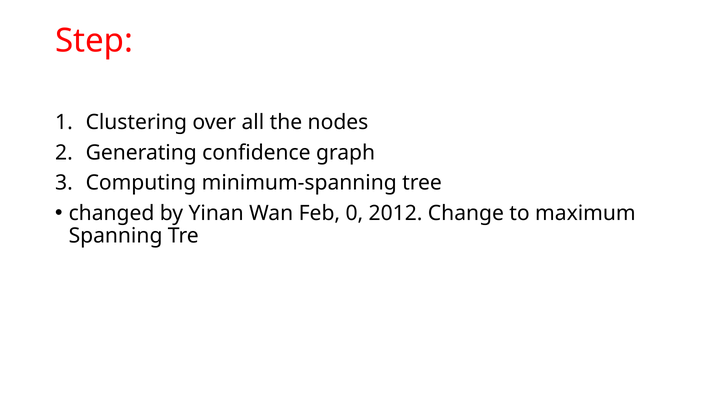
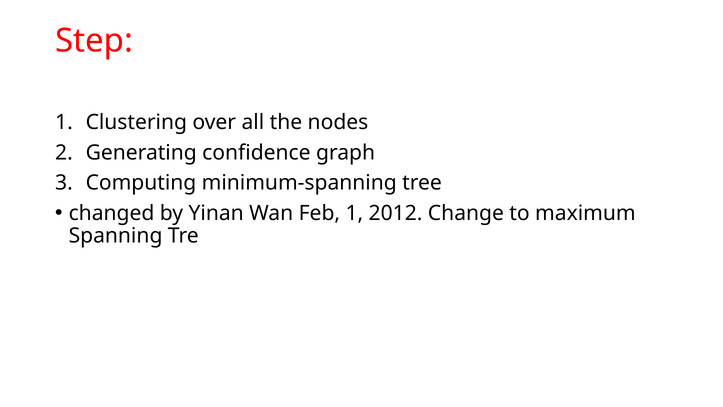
Feb 0: 0 -> 1 (354, 213)
